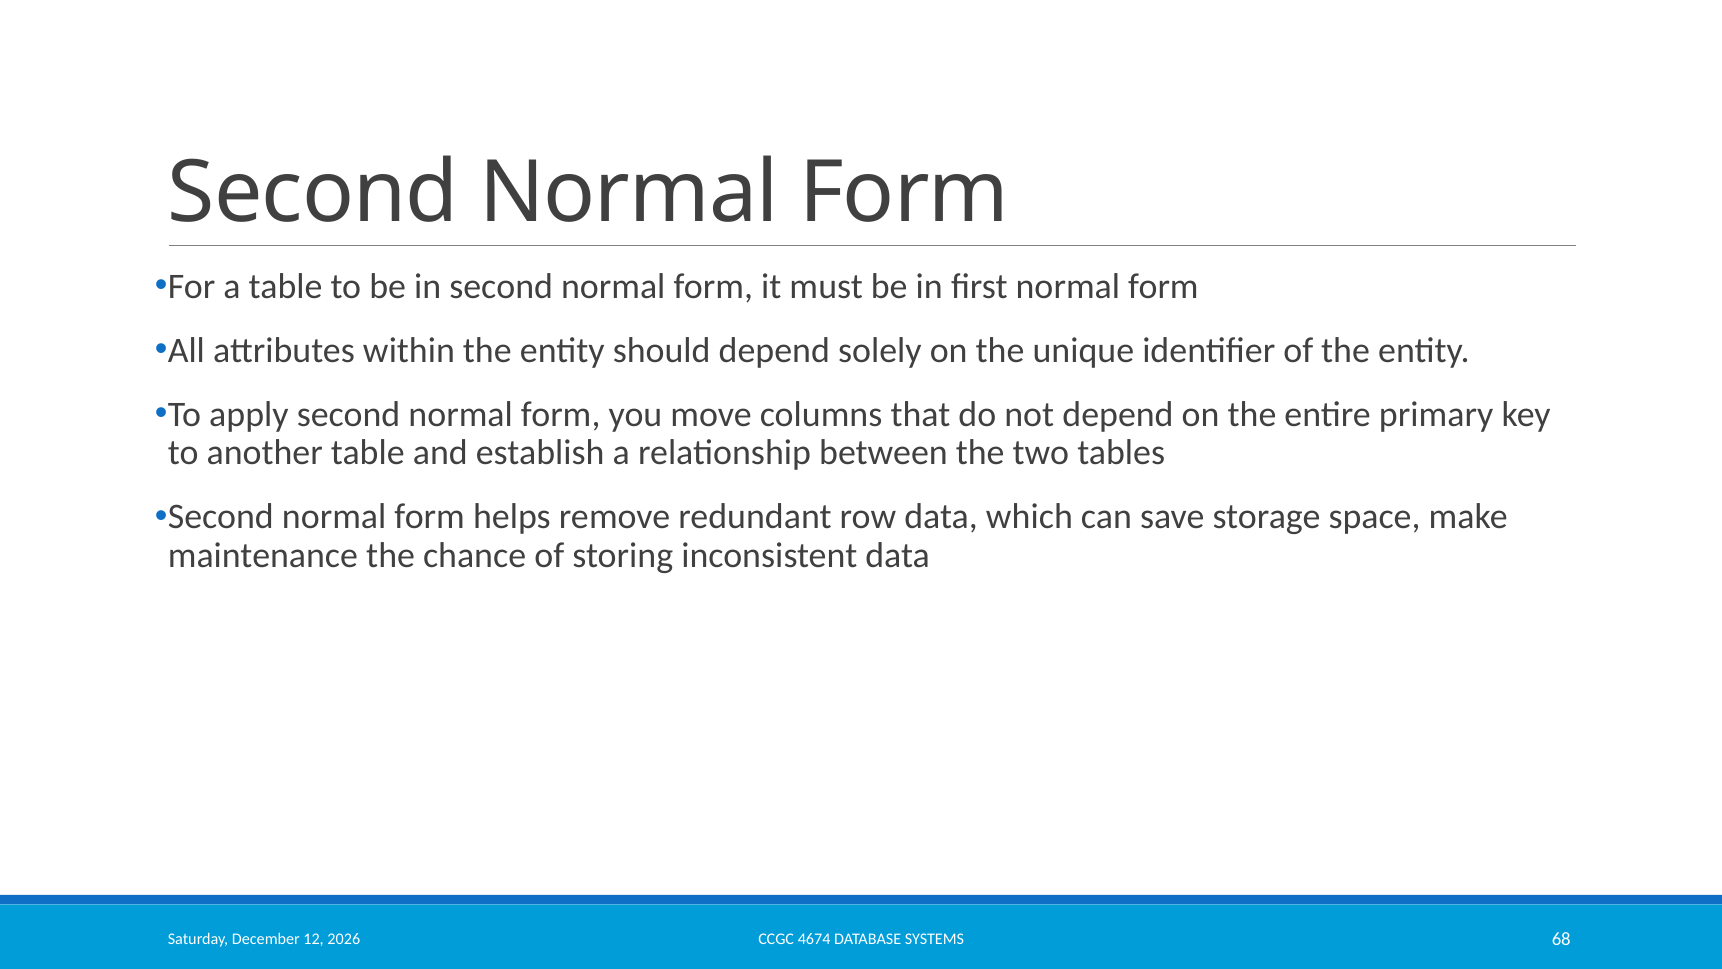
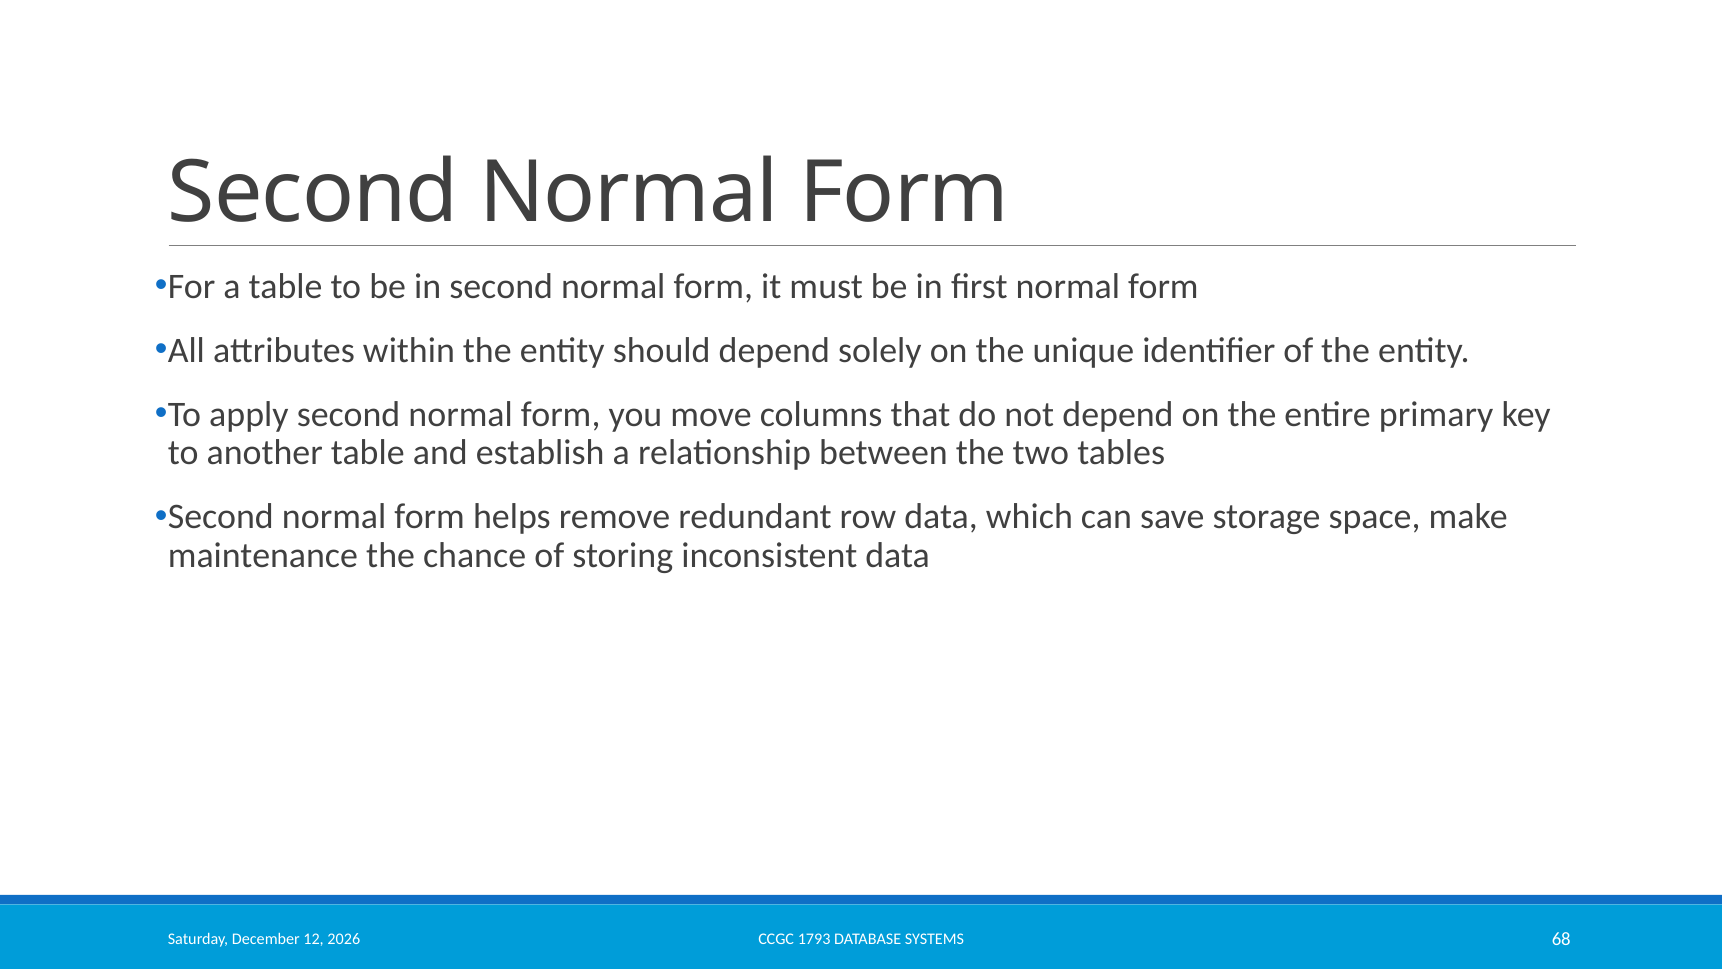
4674: 4674 -> 1793 (814, 939)
